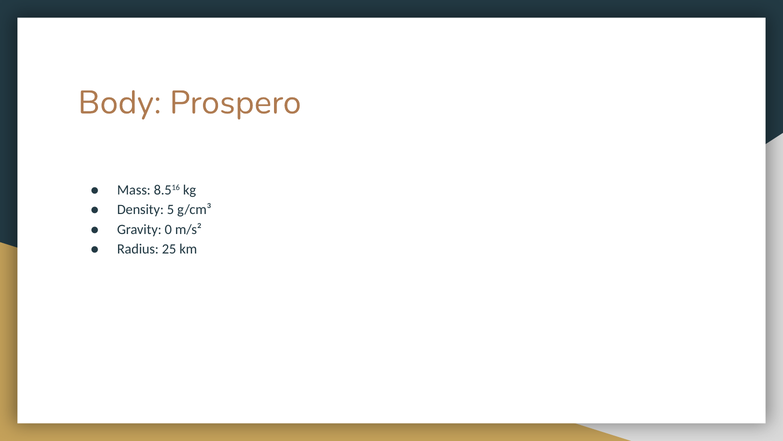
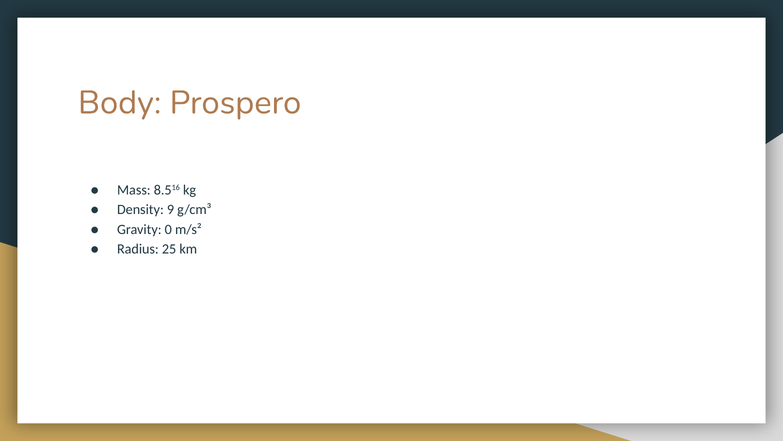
5: 5 -> 9 (170, 209)
